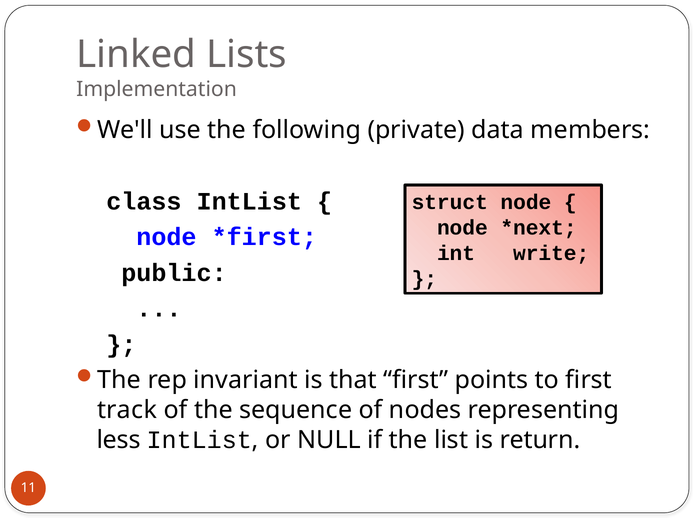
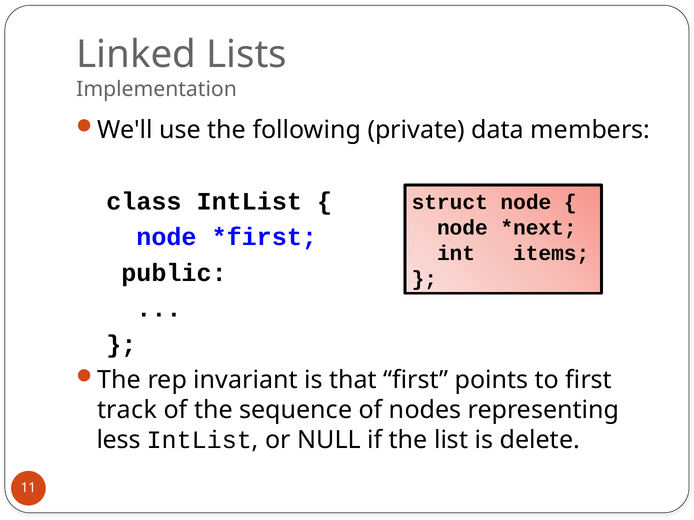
write: write -> items (551, 254)
return: return -> delete (540, 441)
